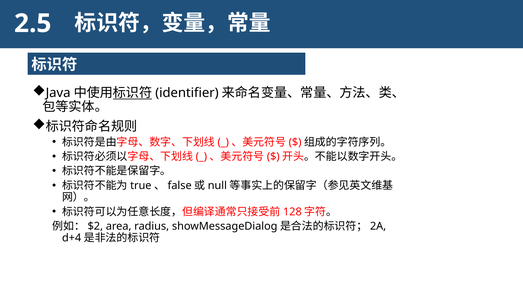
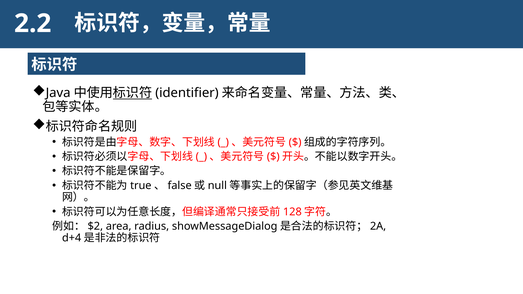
2.5: 2.5 -> 2.2 (33, 23)
